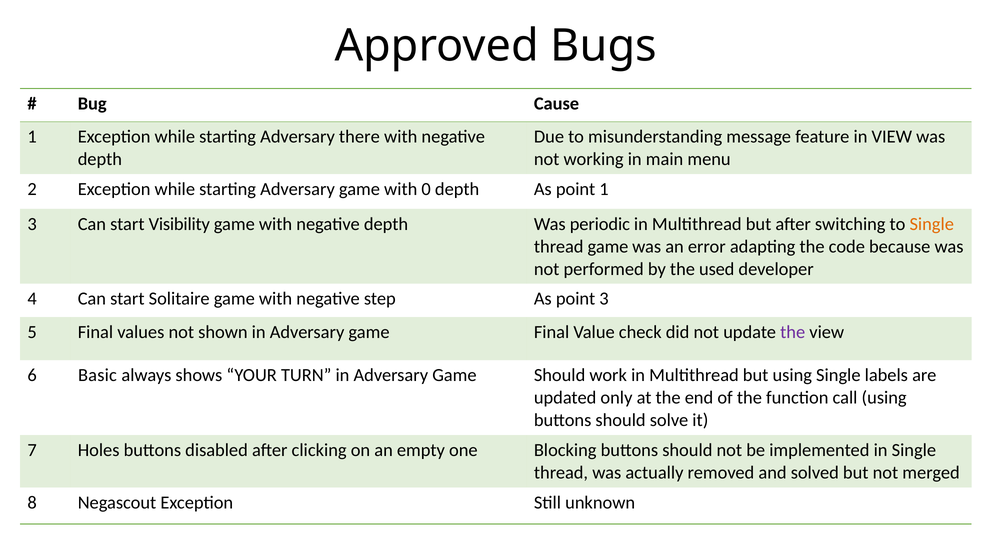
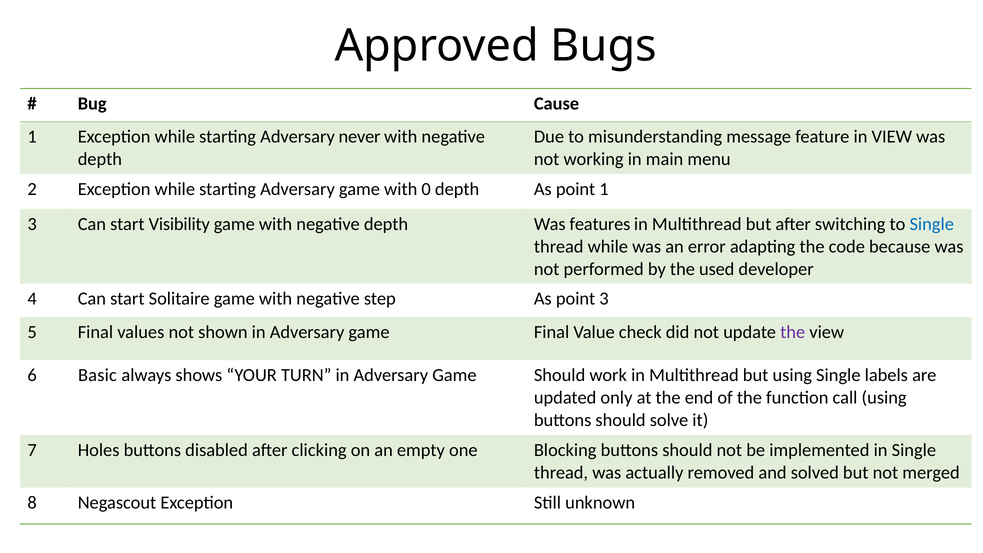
there: there -> never (360, 137)
periodic: periodic -> features (600, 224)
Single colour: orange -> blue (932, 224)
thread game: game -> while (608, 246)
